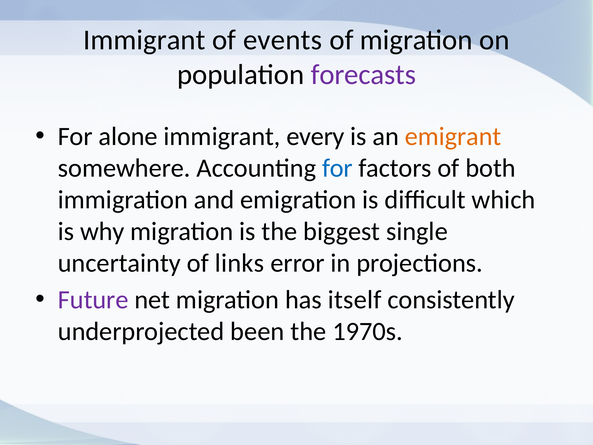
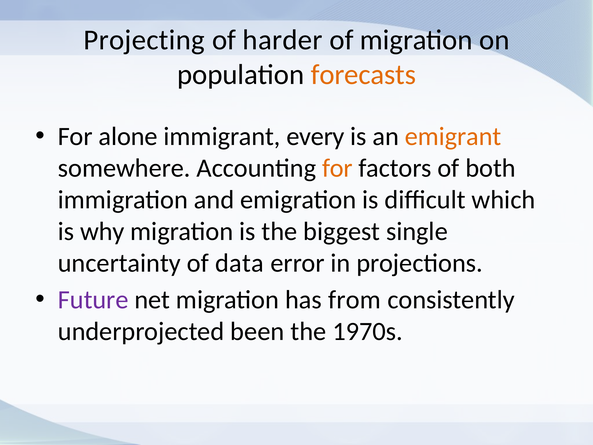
Immigrant: Immigrant -> Projecting (144, 40)
events: events -> harder (283, 40)
forecasts colour: purple -> orange (363, 75)
for colour: blue -> orange (337, 168)
links: links -> data (239, 263)
itself: itself -> from (355, 300)
